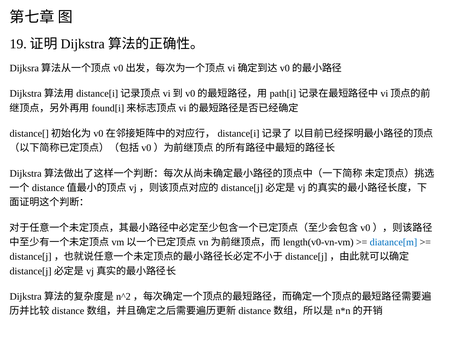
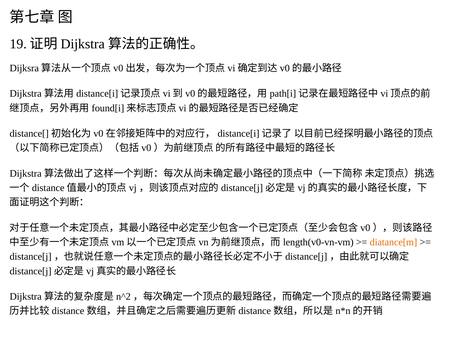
diatance[m colour: blue -> orange (394, 242)
